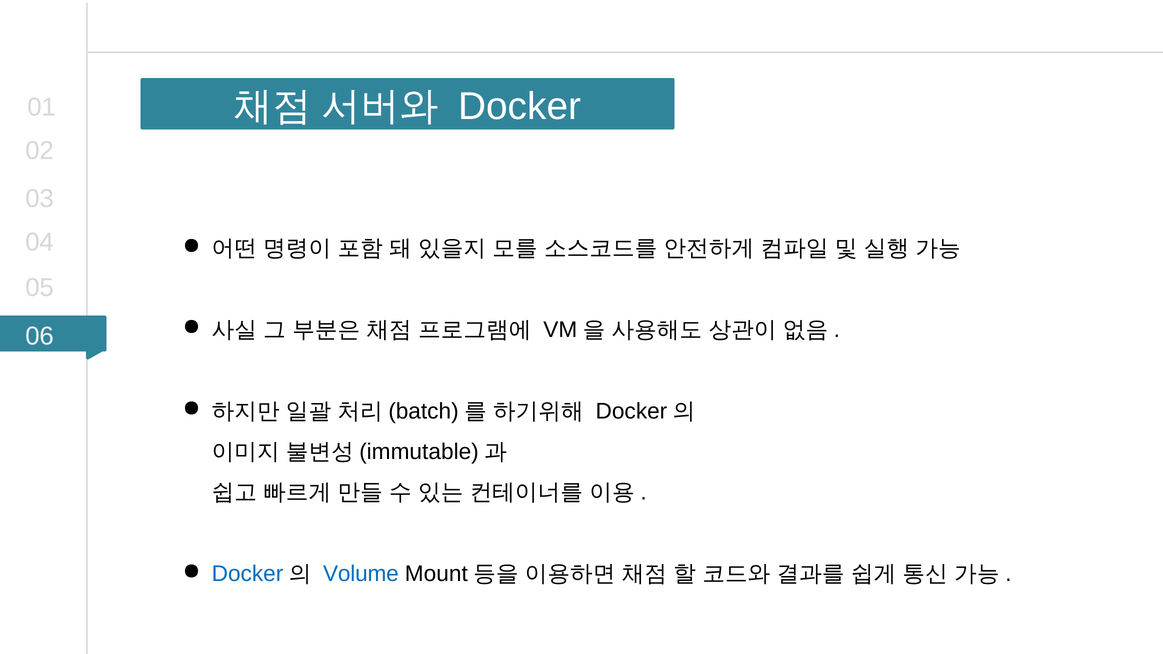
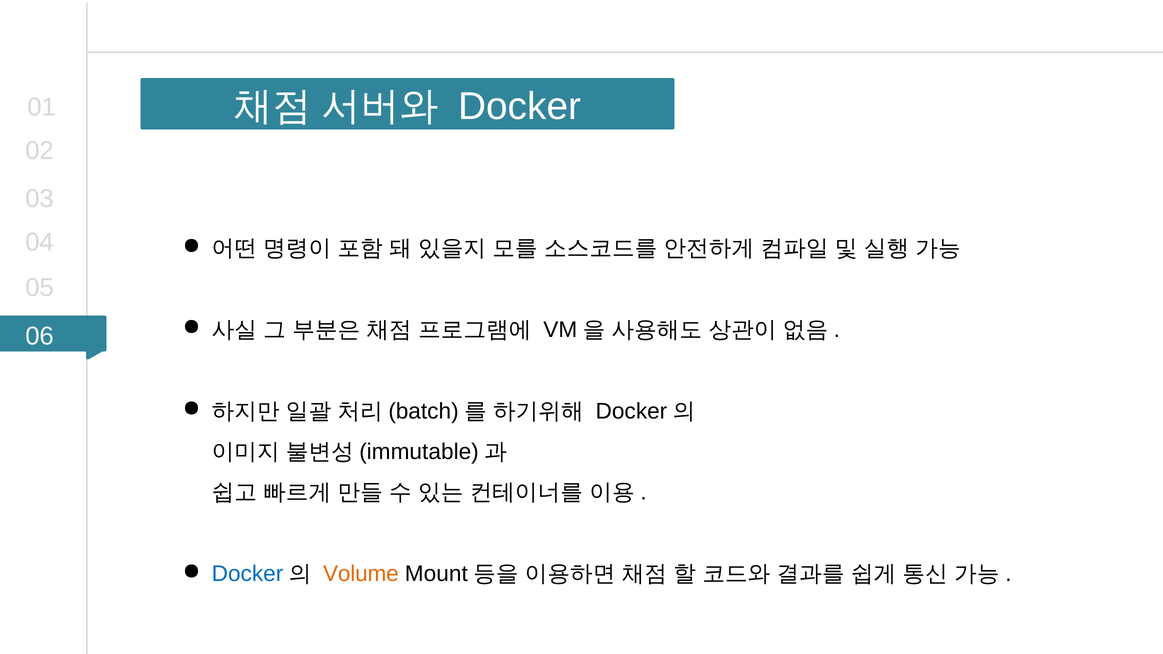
Volume colour: blue -> orange (361, 574)
